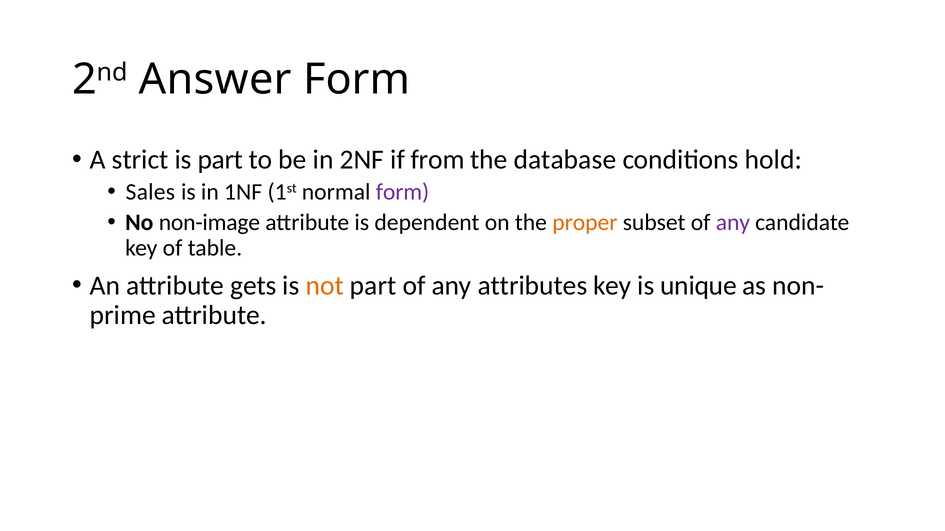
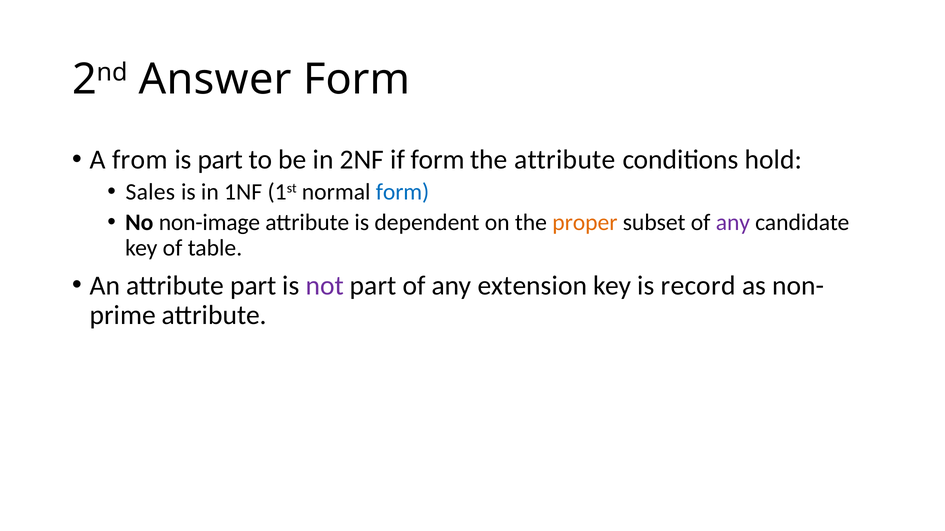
strict: strict -> from (140, 160)
if from: from -> form (438, 160)
the database: database -> attribute (565, 160)
form colour: purple -> blue (403, 192)
attribute gets: gets -> part (253, 286)
not colour: orange -> purple (325, 286)
attributes: attributes -> extension (532, 286)
unique: unique -> record (698, 286)
